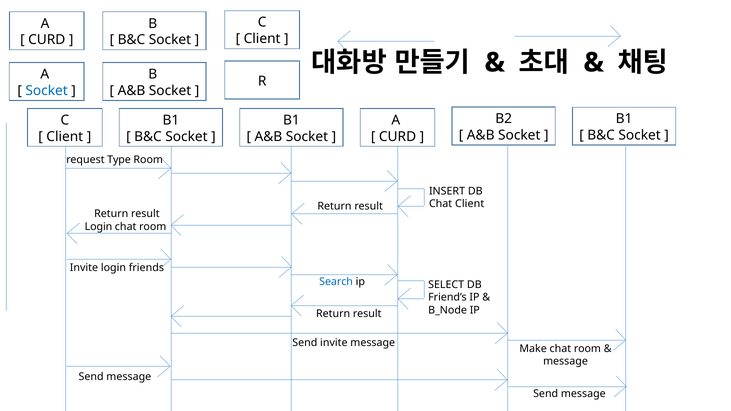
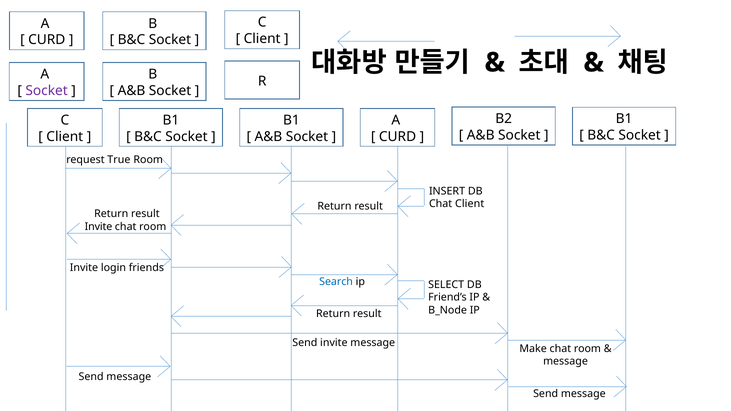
Socket colour: blue -> purple (47, 91)
Type: Type -> True (119, 160)
Login: Login -> Invite (98, 227)
